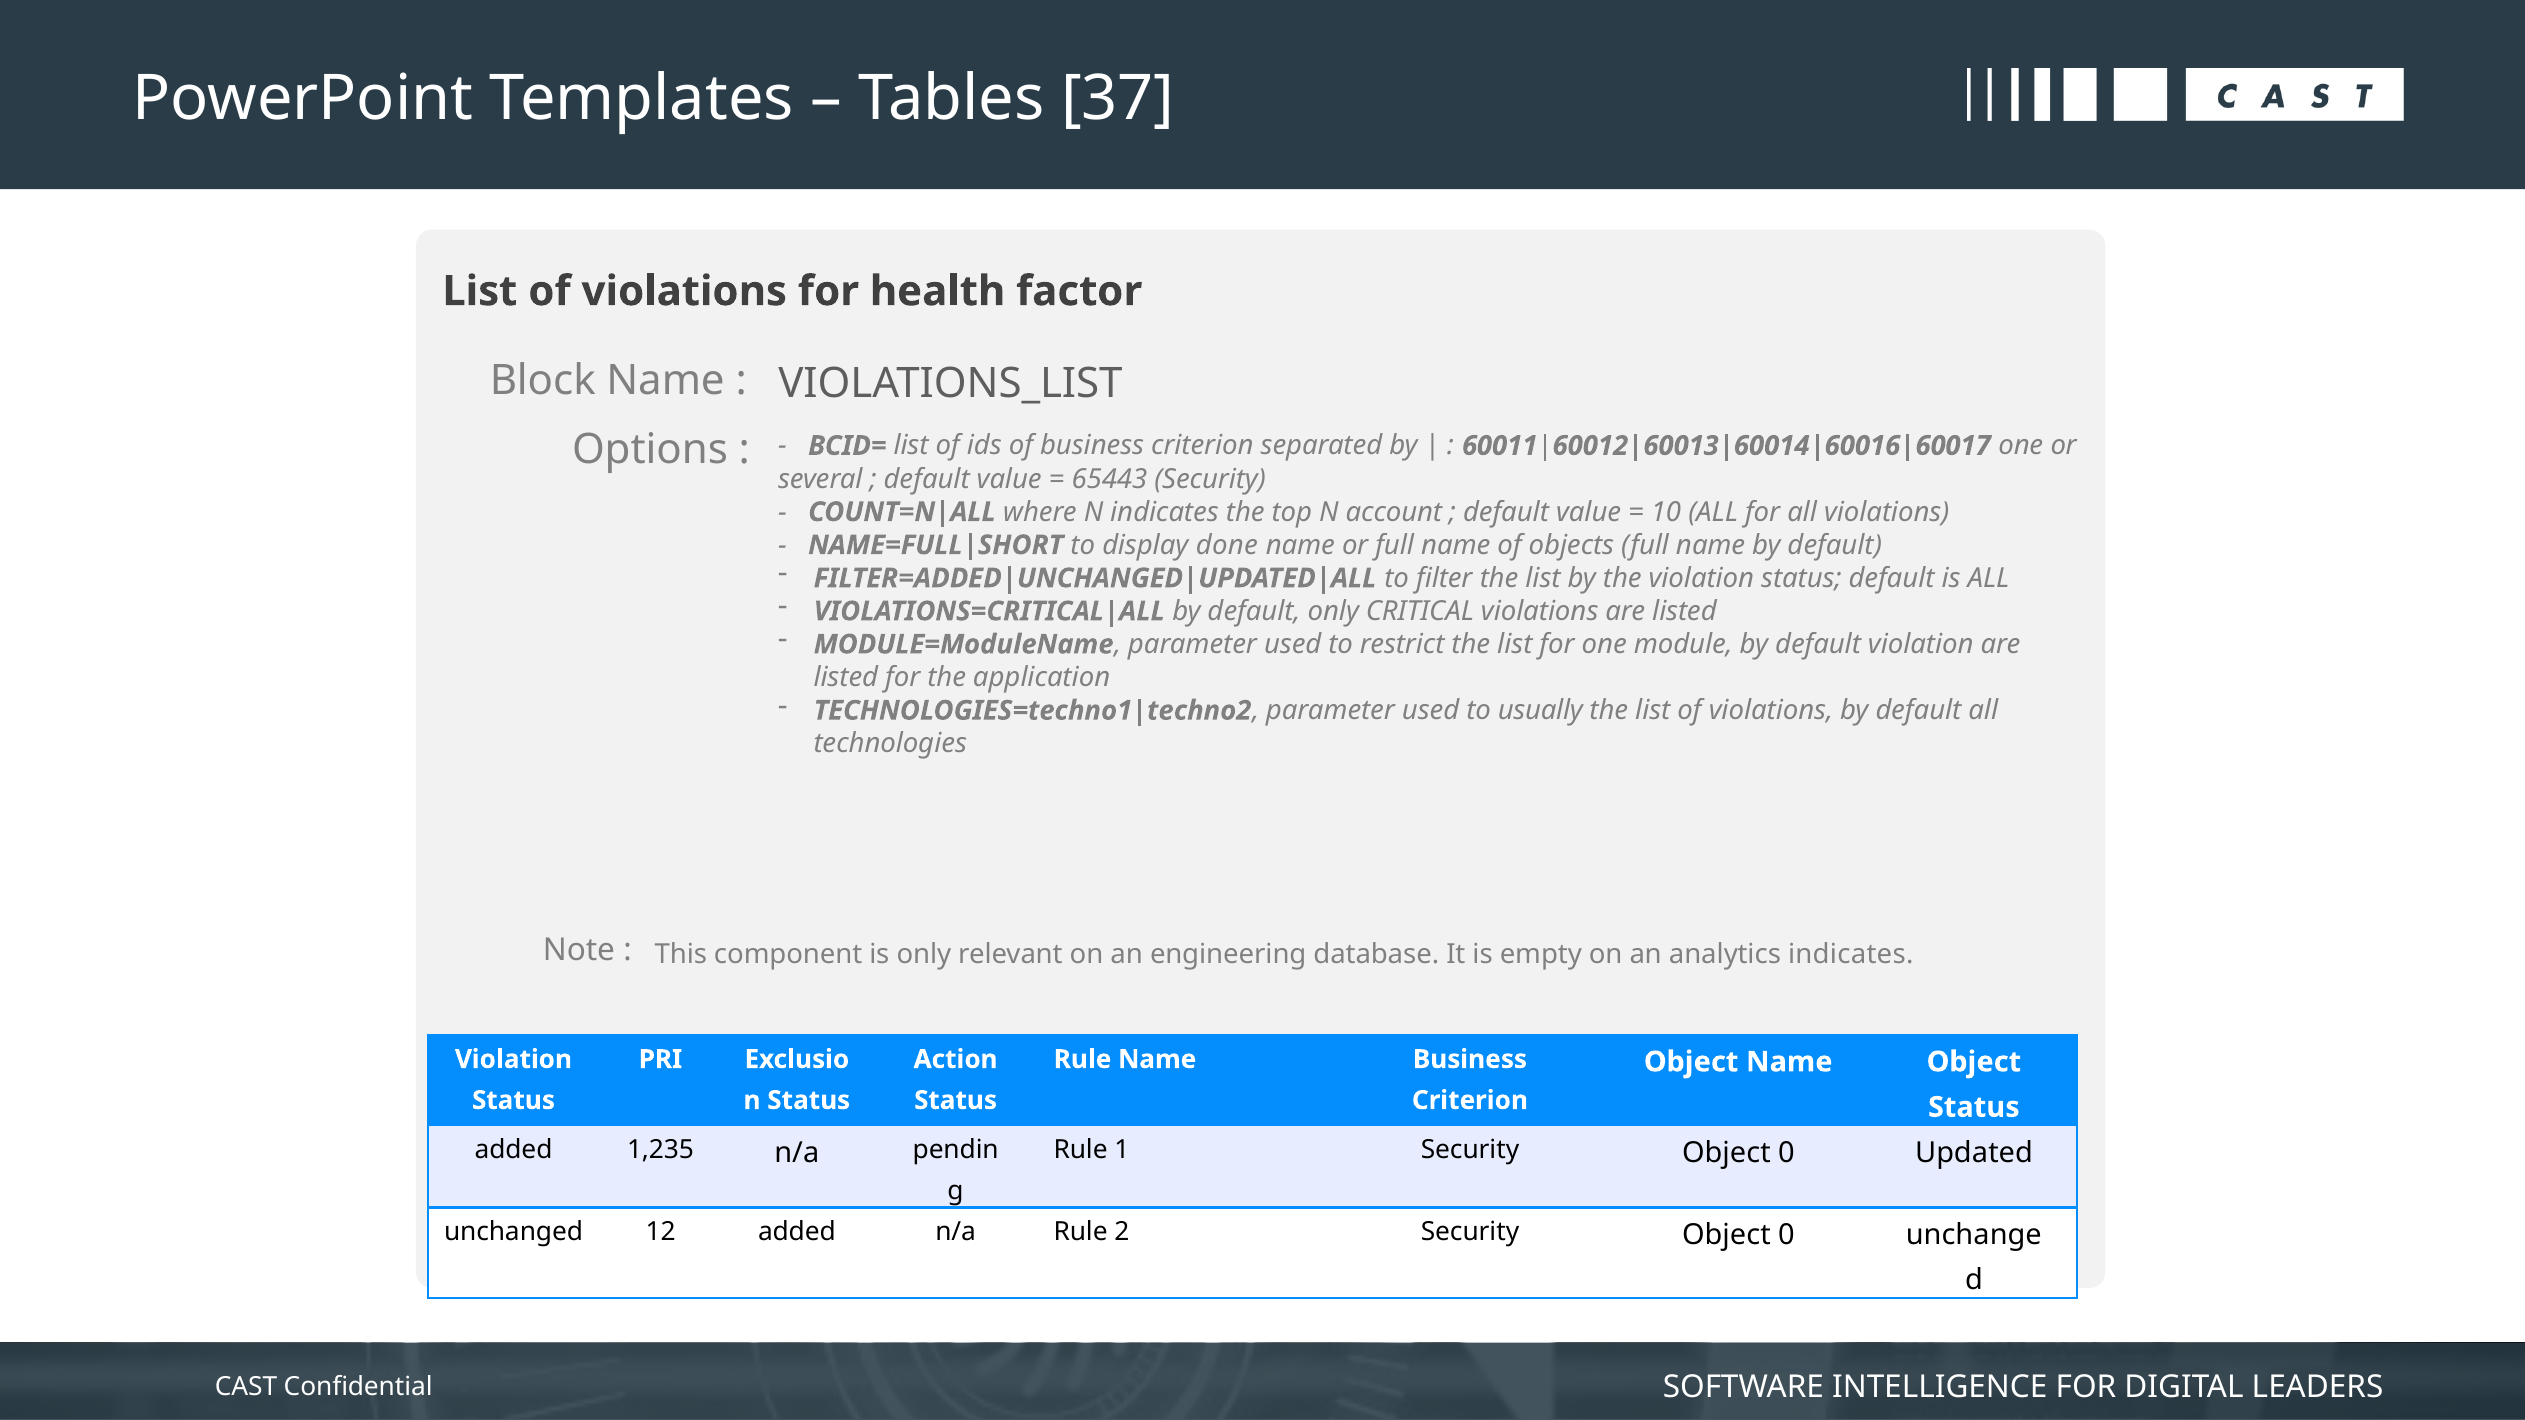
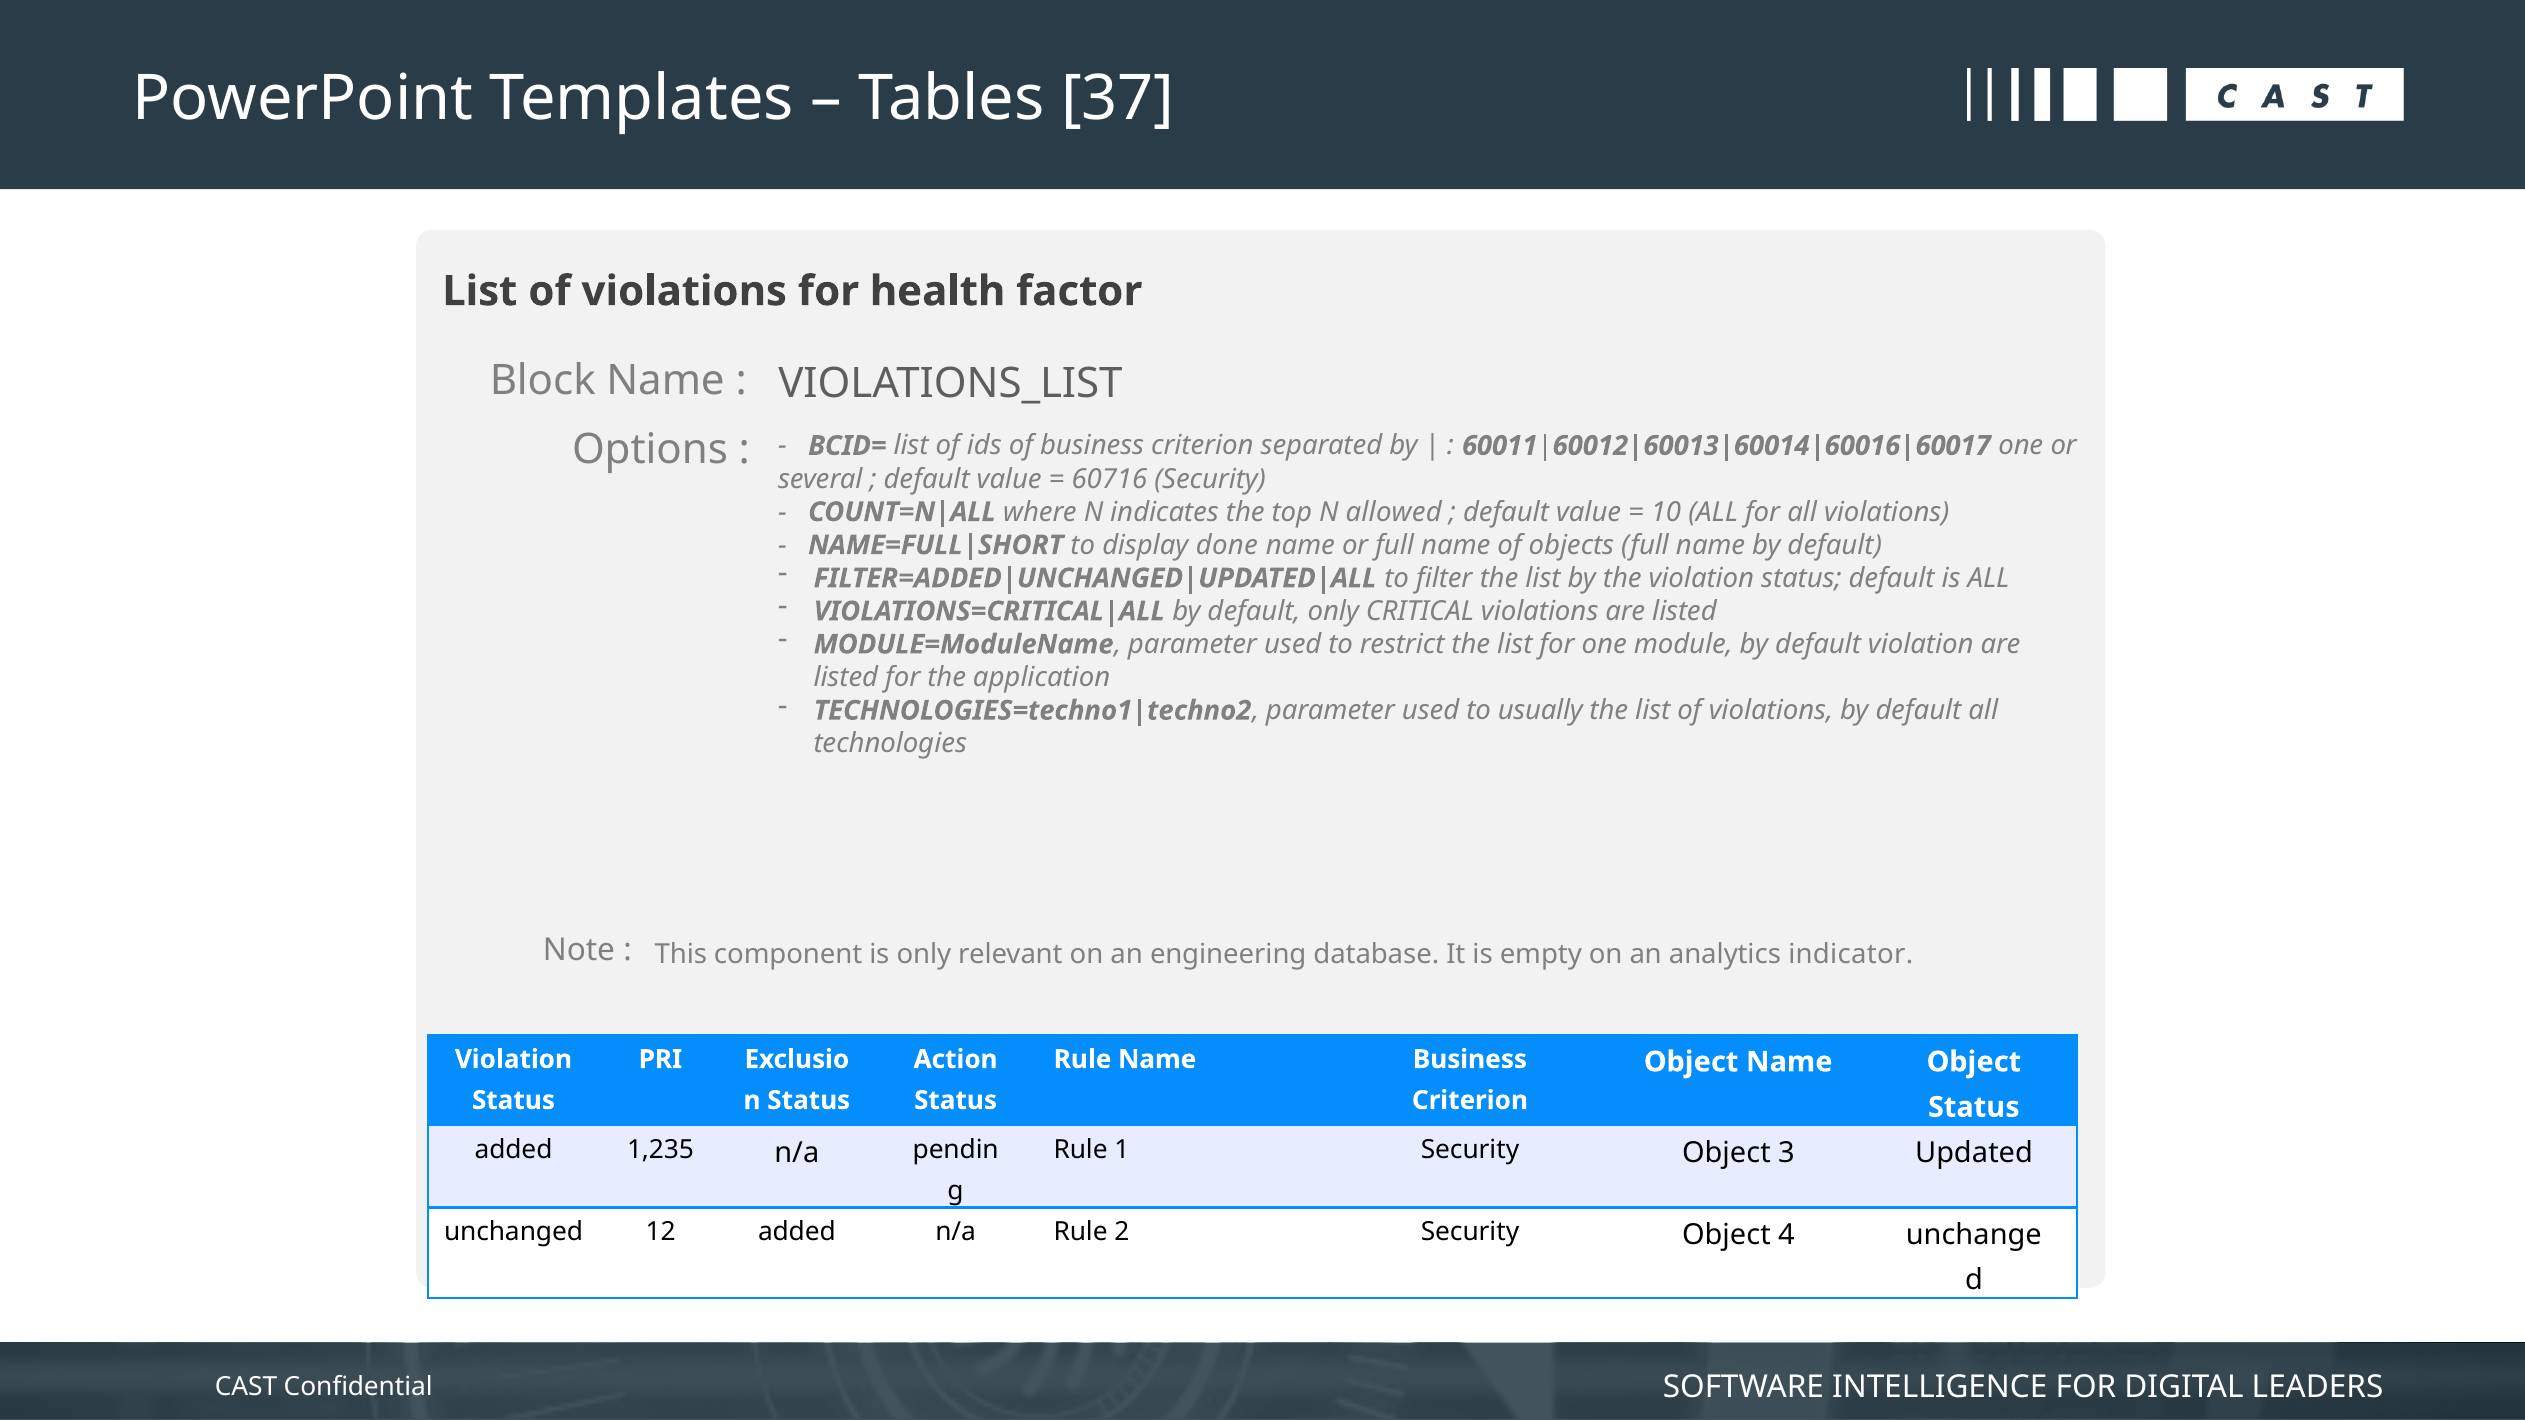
65443: 65443 -> 60716 (1109, 479)
account: account -> allowed (1394, 512)
analytics indicates: indicates -> indicator (1851, 955)
1 Security Object 0: 0 -> 3 (1786, 1153)
2 Security Object 0: 0 -> 4 (1786, 1235)
